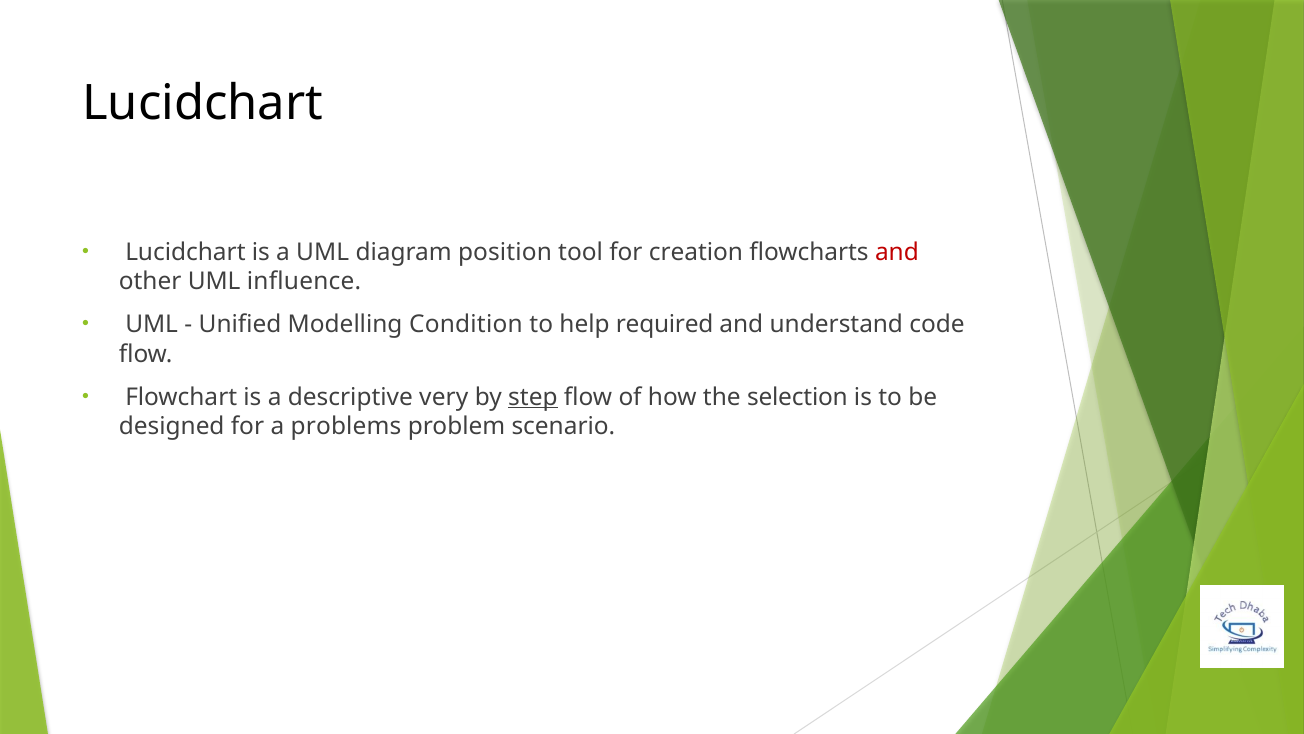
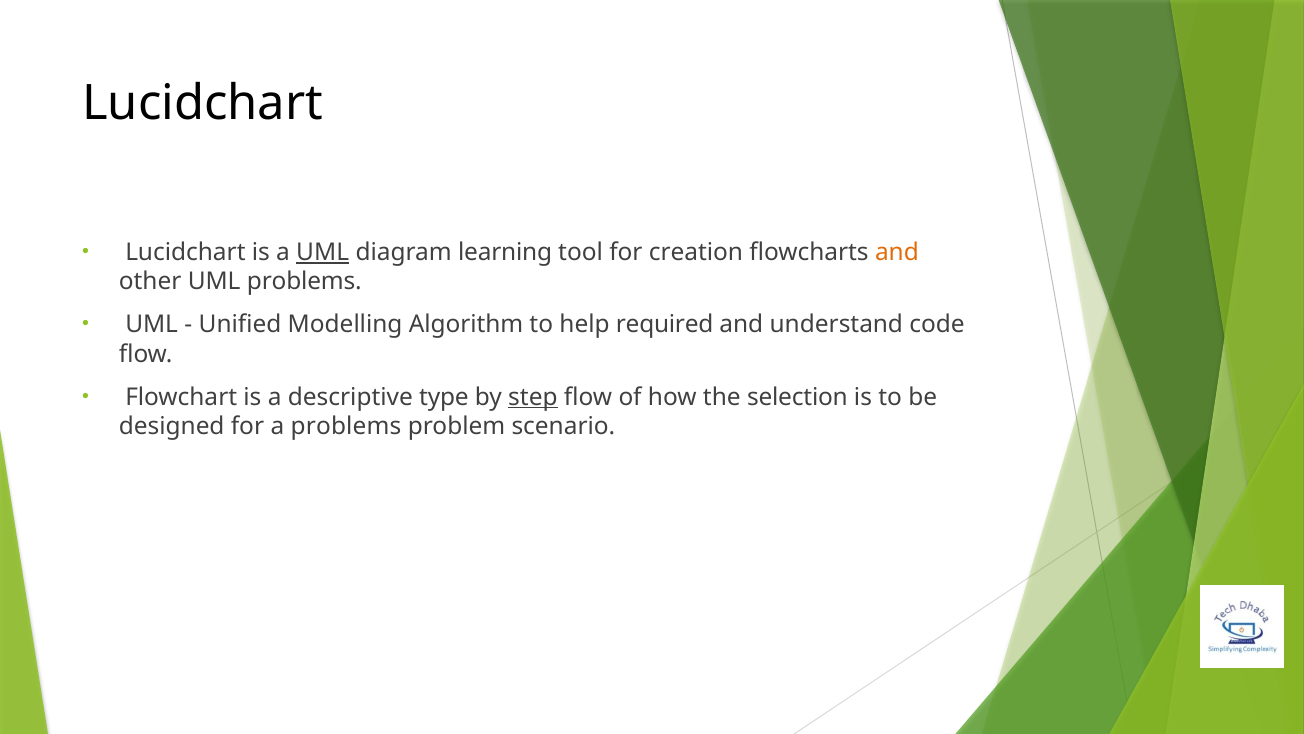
UML underline: none -> present (323, 252)
position: position -> learning (505, 252)
and colour: red -> orange (897, 252)
UML influence: influence -> problems (304, 282)
Condition: Condition -> Algorithm (466, 325)
very: very -> type (444, 397)
